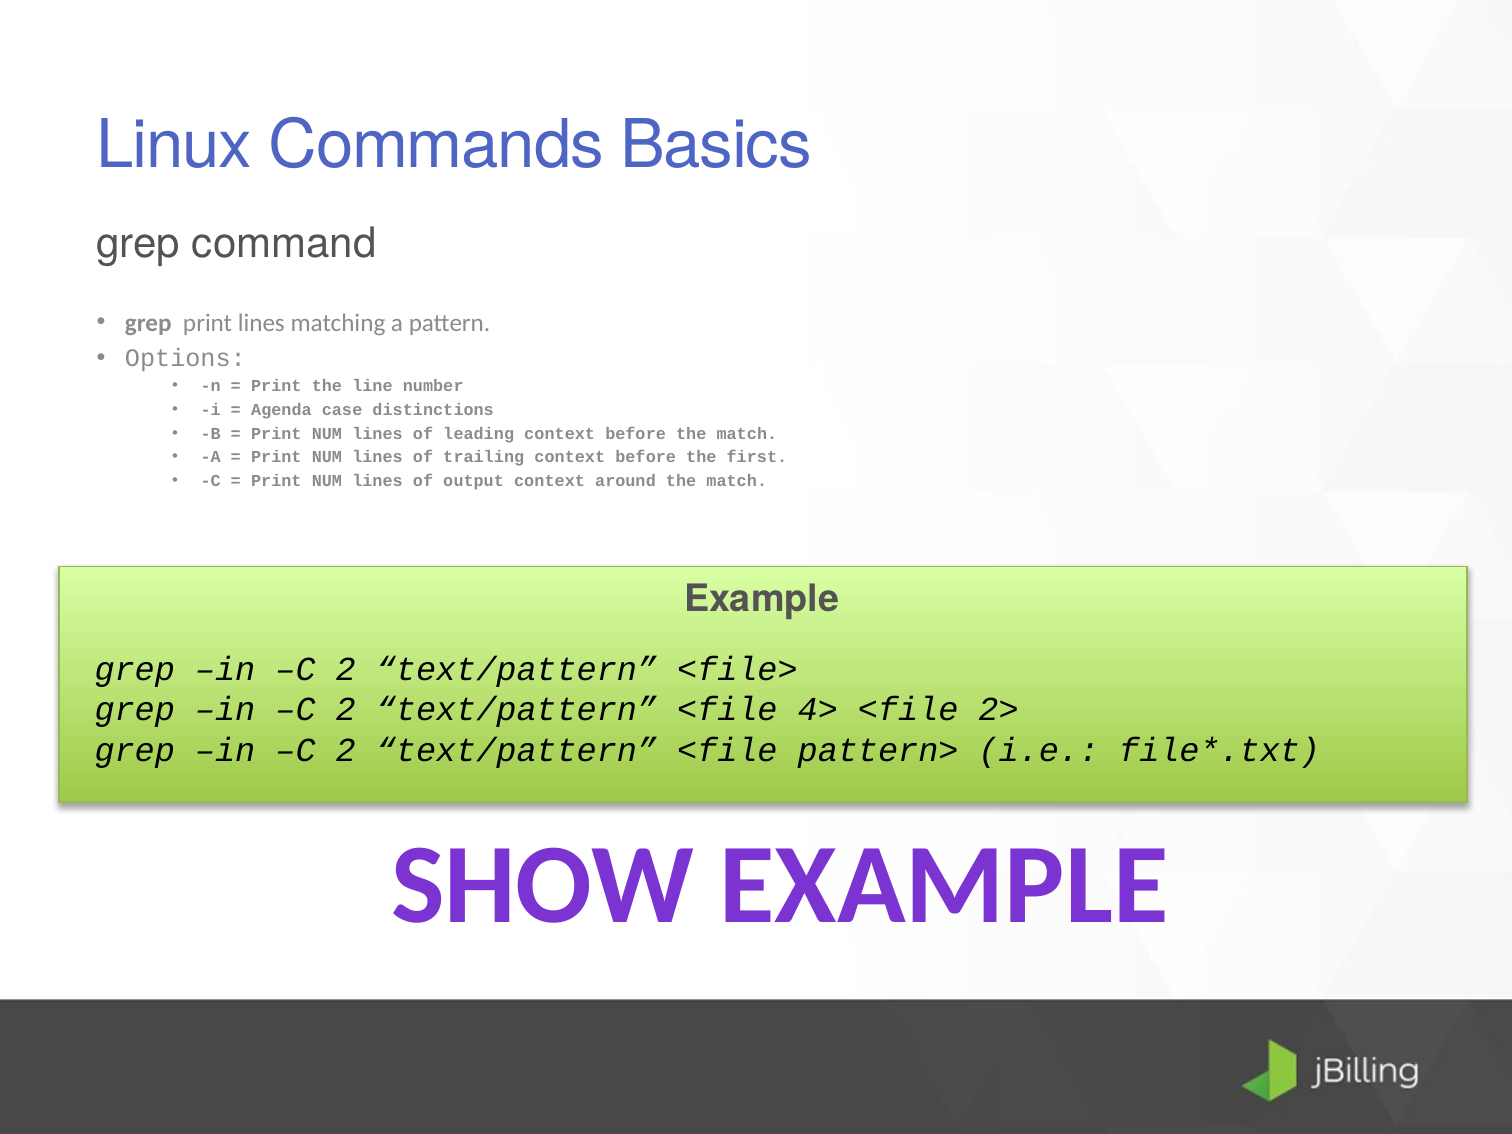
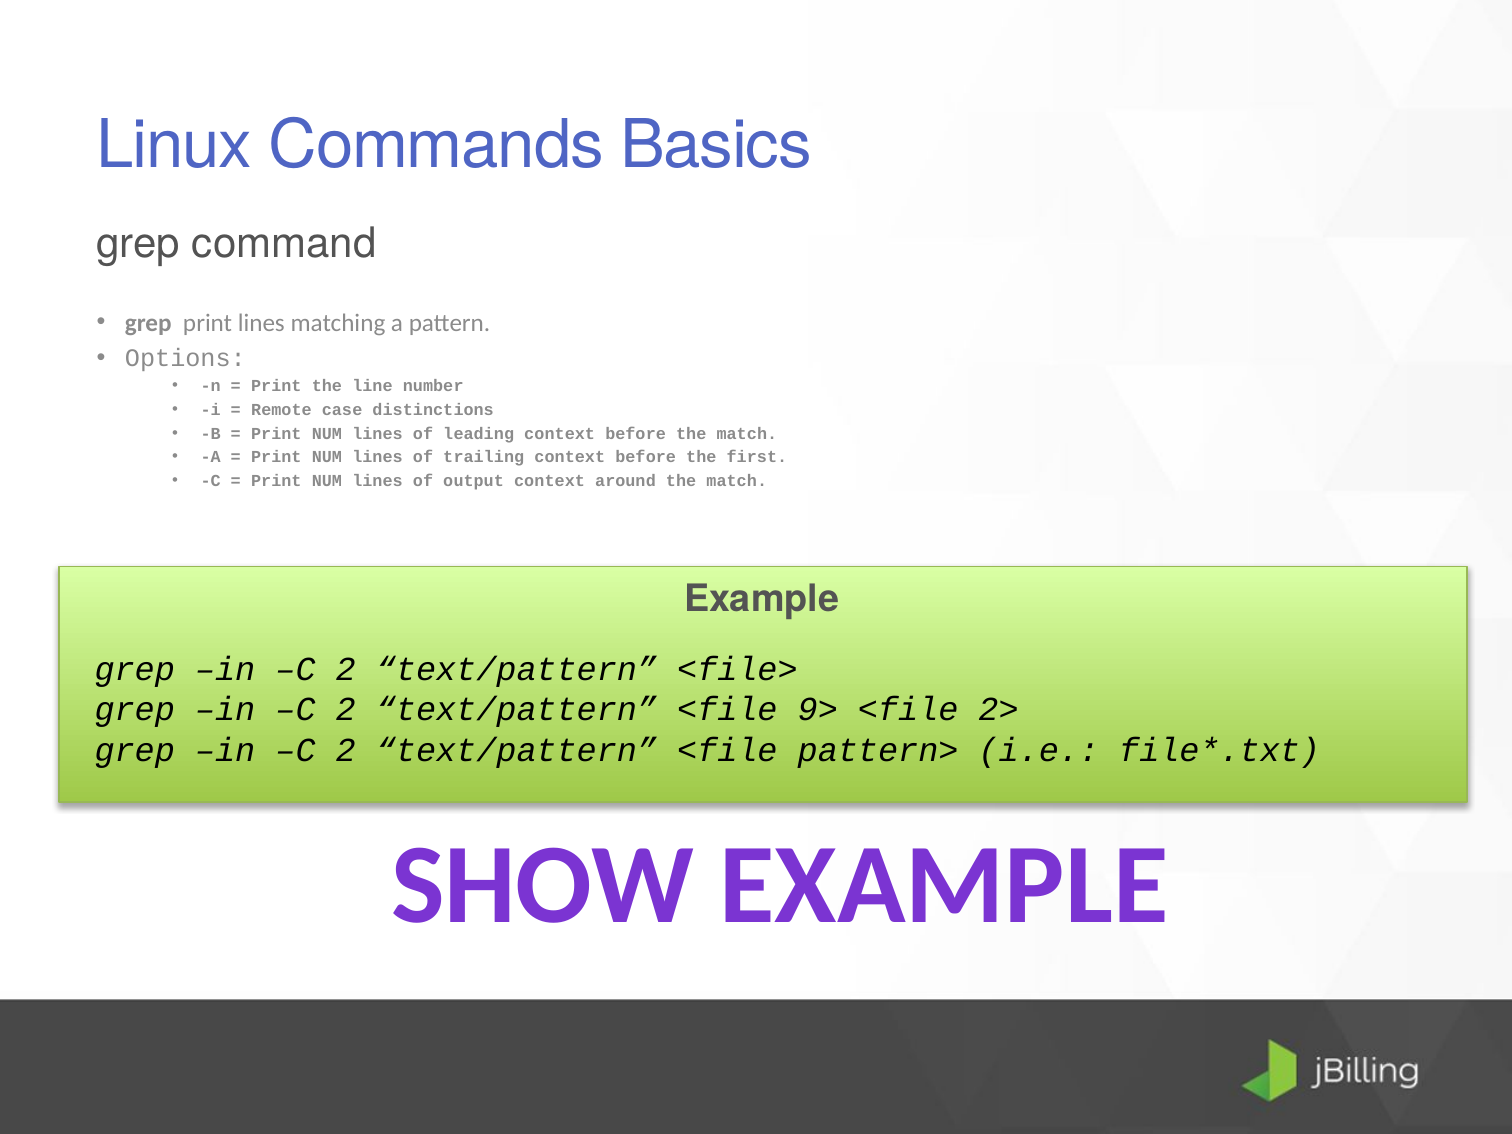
Agenda: Agenda -> Remote (281, 410)
4>: 4> -> 9> (818, 710)
